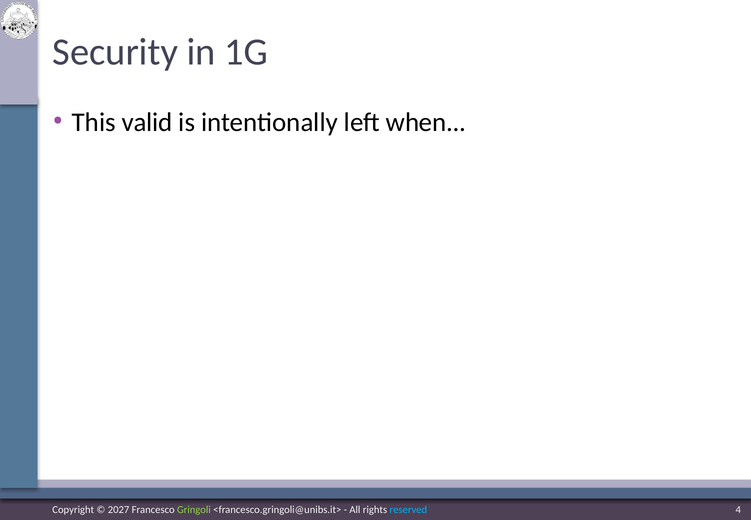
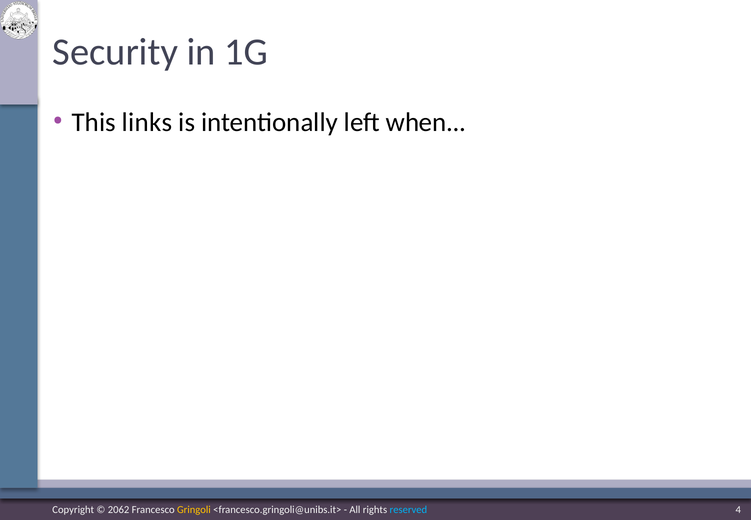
valid: valid -> links (147, 122)
2027: 2027 -> 2062 (119, 510)
Gringoli colour: light green -> yellow (194, 510)
